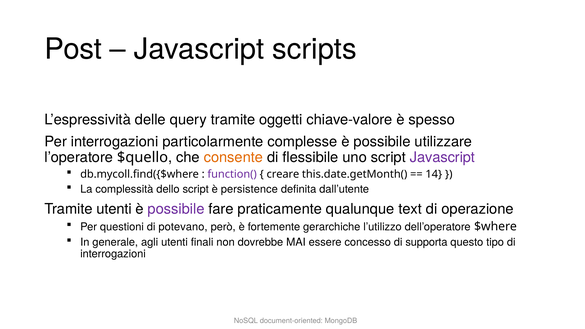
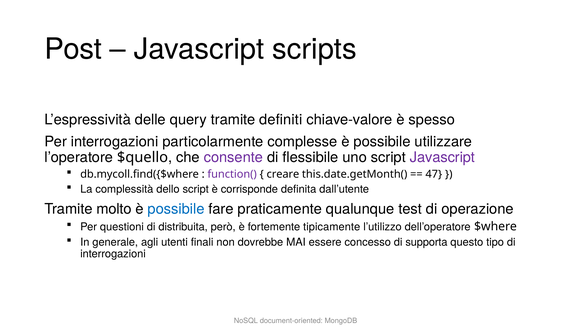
oggetti: oggetti -> definiti (281, 120)
consente colour: orange -> purple (233, 157)
14: 14 -> 47 (434, 174)
persistence: persistence -> corrisponde (249, 189)
Tramite utenti: utenti -> molto (114, 209)
possibile colour: purple -> blue (176, 209)
text: text -> test (410, 209)
potevano: potevano -> distribuita (183, 227)
gerarchiche: gerarchiche -> tipicamente (332, 227)
